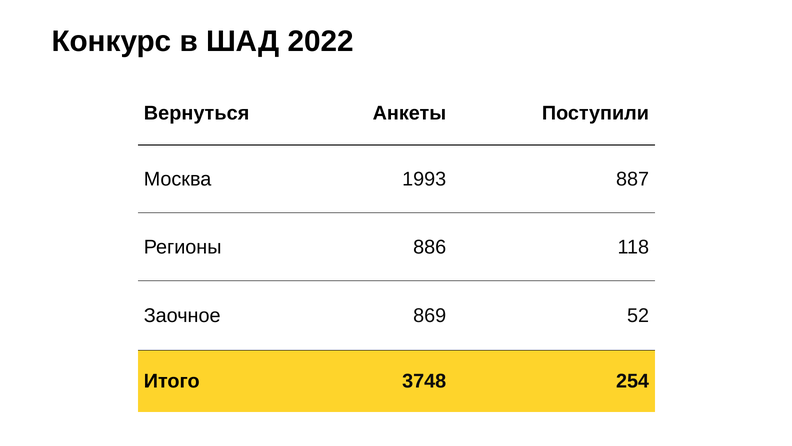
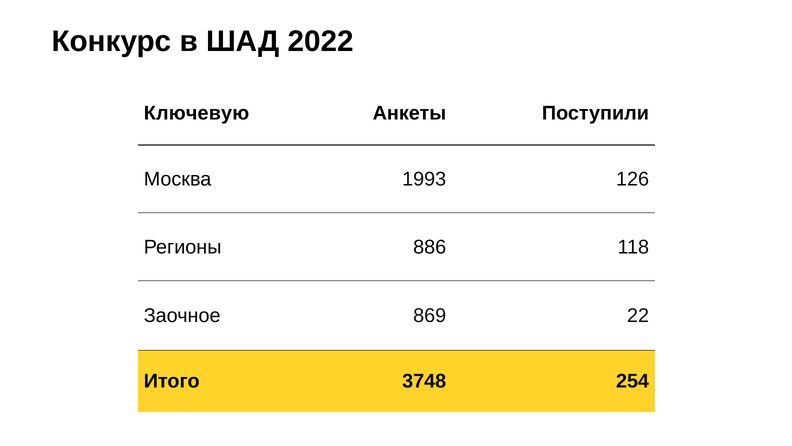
Вернуться: Вернуться -> Ключевую (197, 113)
887: 887 -> 126 (633, 179)
52: 52 -> 22 (638, 315)
